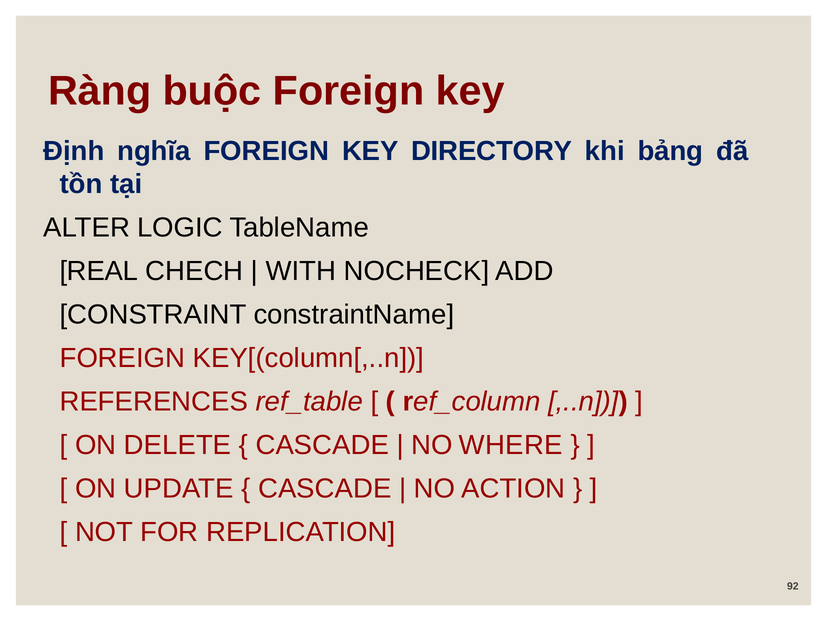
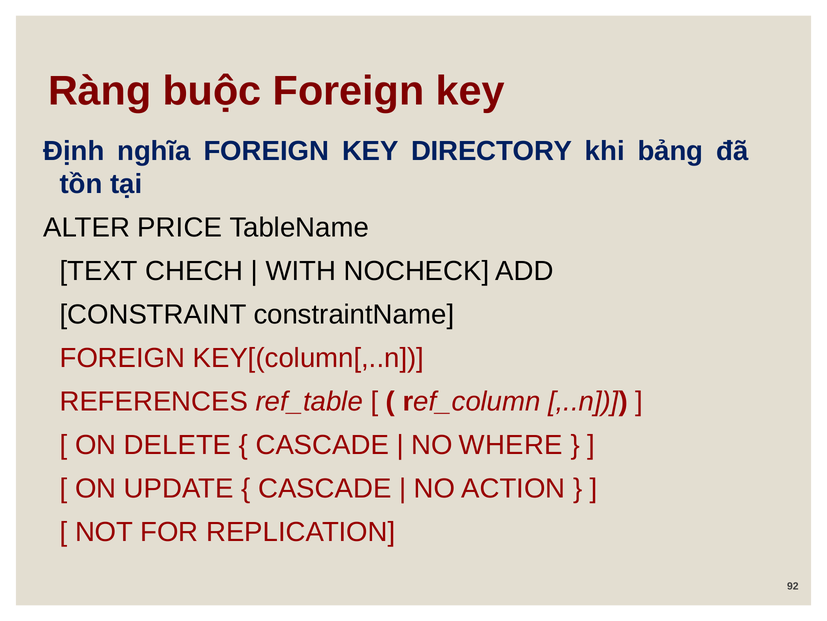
LOGIC: LOGIC -> PRICE (180, 227)
REAL: REAL -> TEXT (99, 271)
